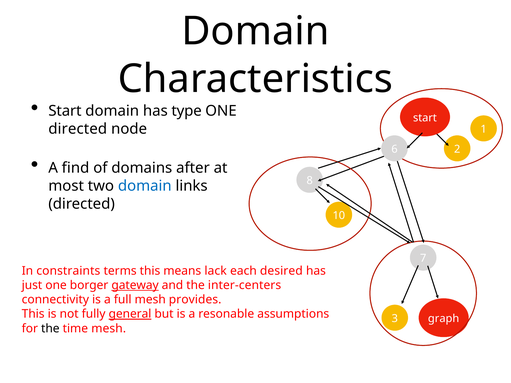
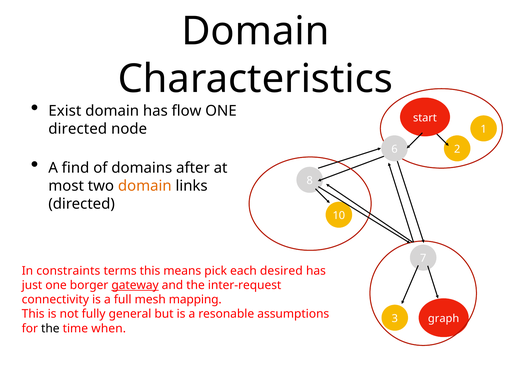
Start: Start -> Exist (65, 111)
type: type -> flow (187, 111)
domain colour: blue -> orange (145, 186)
lack: lack -> pick (216, 271)
inter-centers: inter-centers -> inter-request (245, 285)
provides: provides -> mapping (195, 300)
general underline: present -> none (130, 314)
time mesh: mesh -> when (109, 329)
